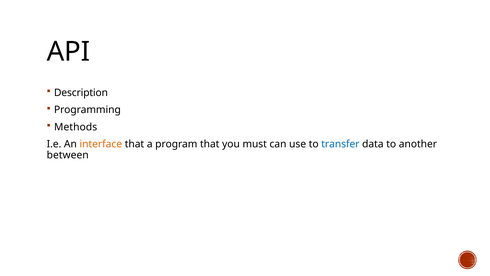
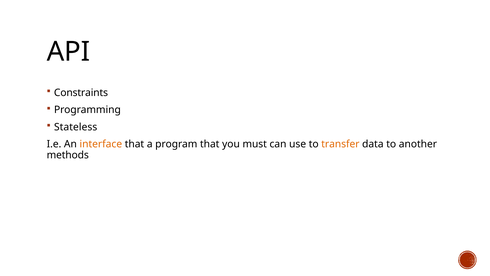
Description: Description -> Constraints (81, 93)
Methods: Methods -> Stateless (76, 127)
transfer colour: blue -> orange (340, 144)
between: between -> methods (68, 155)
